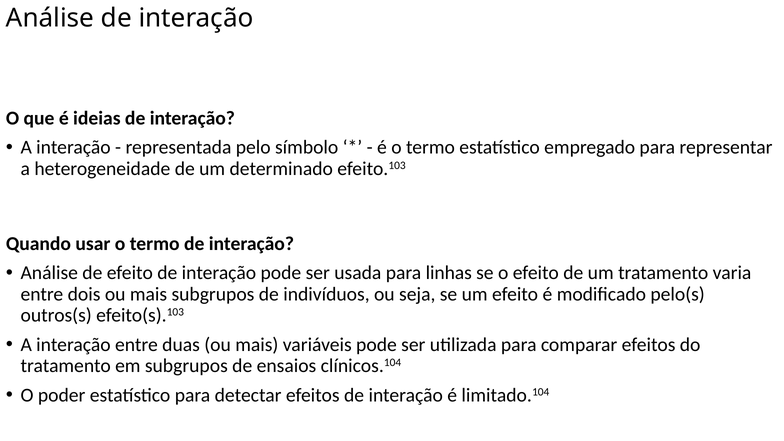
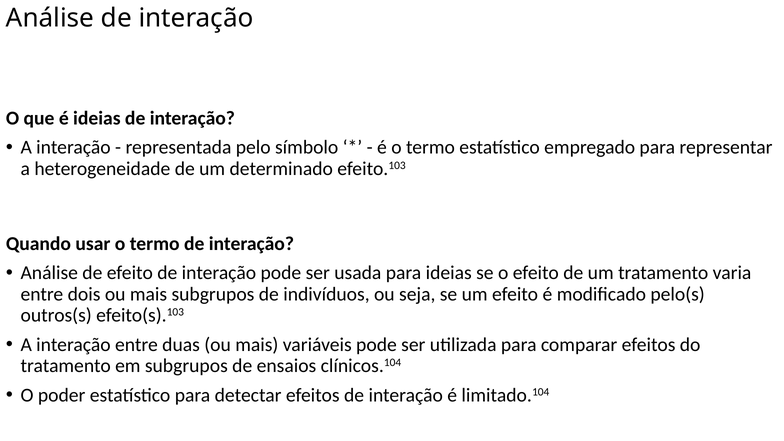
para linhas: linhas -> ideias (449, 273)
